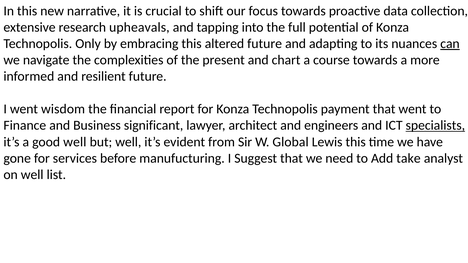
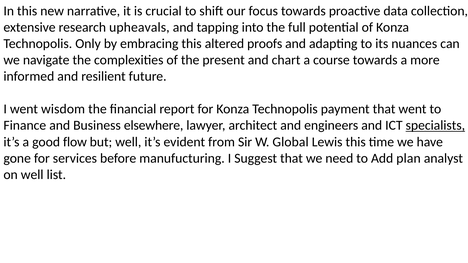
altered future: future -> proofs (265, 44)
can underline: present -> none (450, 44)
significant: significant -> elsewhere (154, 126)
good well: well -> flow (75, 142)
take: take -> plan (408, 158)
